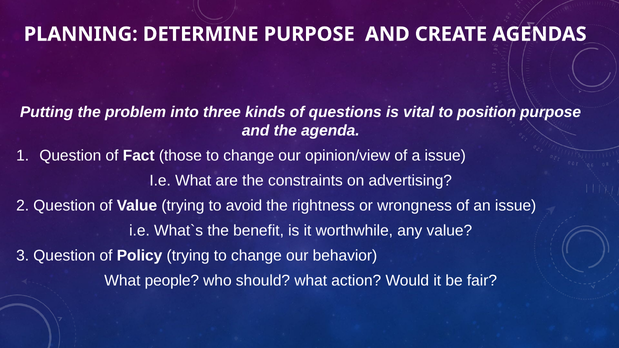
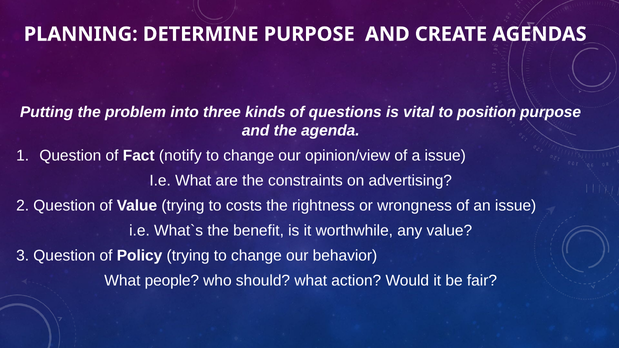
those: those -> notify (180, 156)
avoid: avoid -> costs (244, 206)
